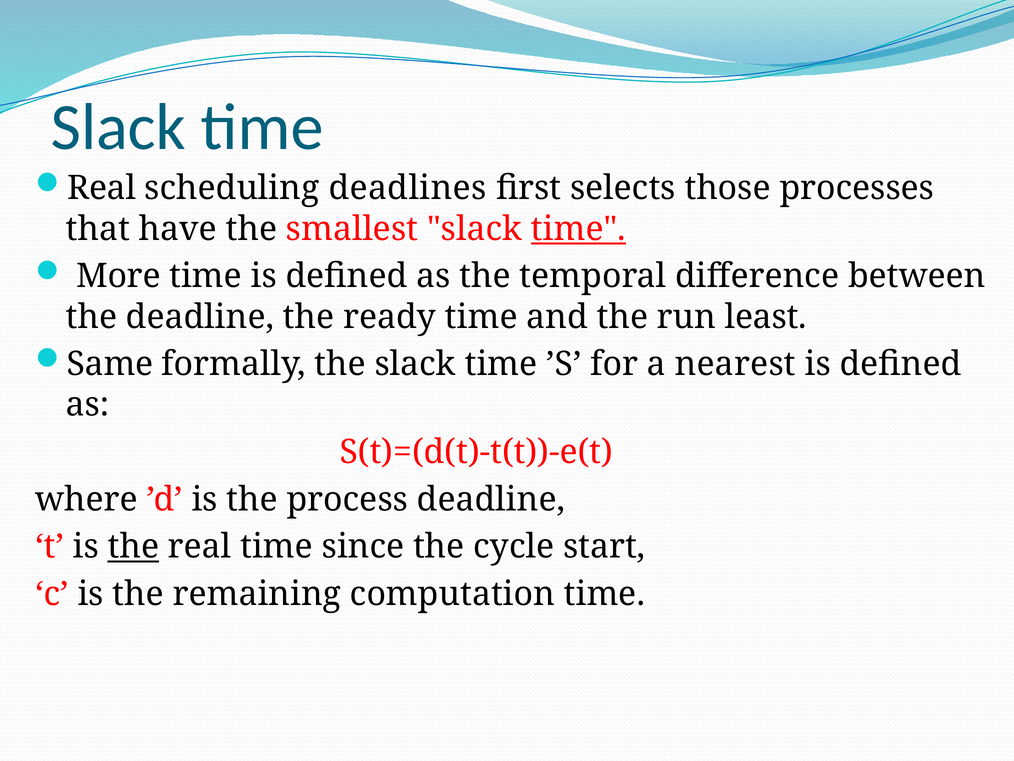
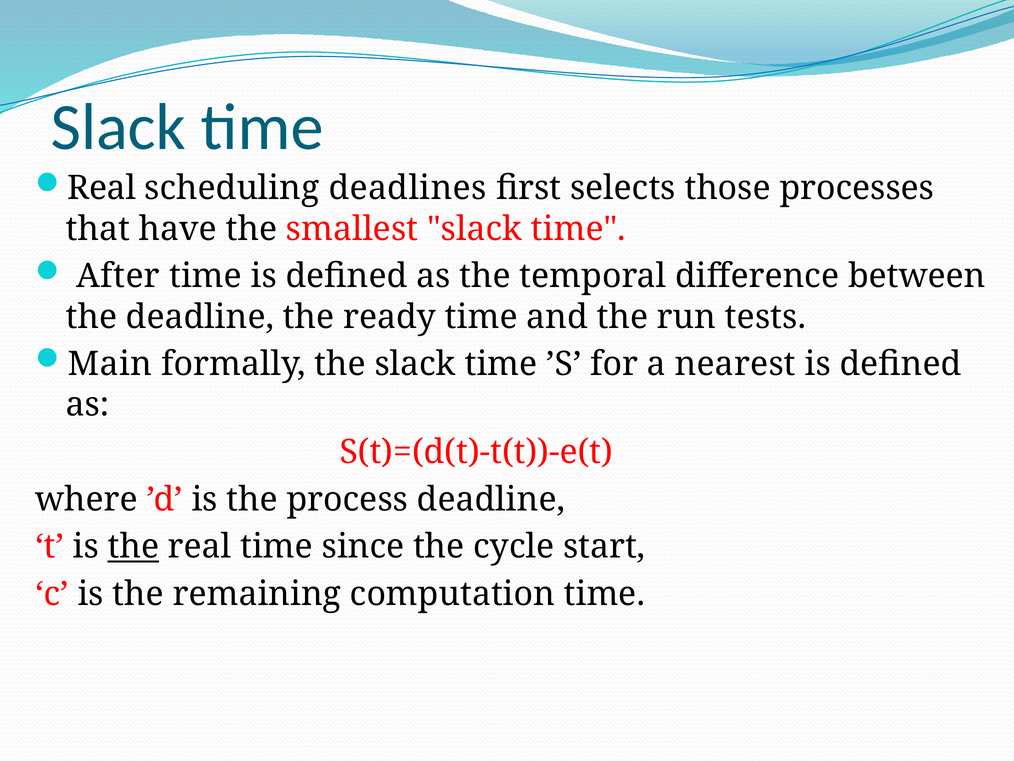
time underline: present -> none (578, 229)
More: More -> After (118, 276)
least: least -> tests (766, 317)
Same: Same -> Main (110, 364)
